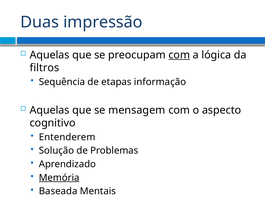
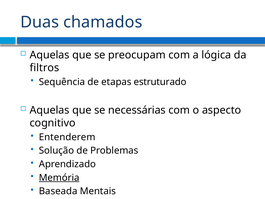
impressão: impressão -> chamados (103, 22)
com underline: present -> none (179, 55)
informação: informação -> estruturado (160, 82)
mensagem: mensagem -> necessárias (137, 110)
